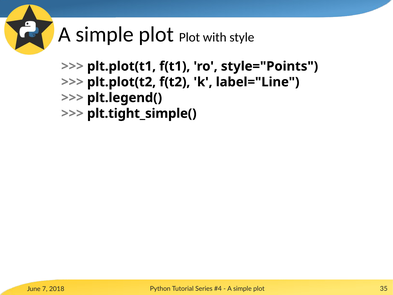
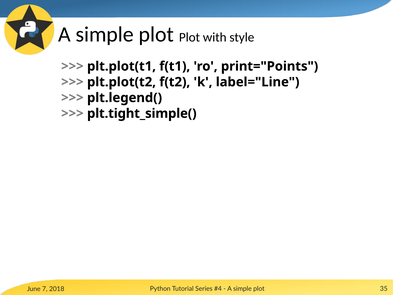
style="Points: style="Points -> print="Points (270, 66)
